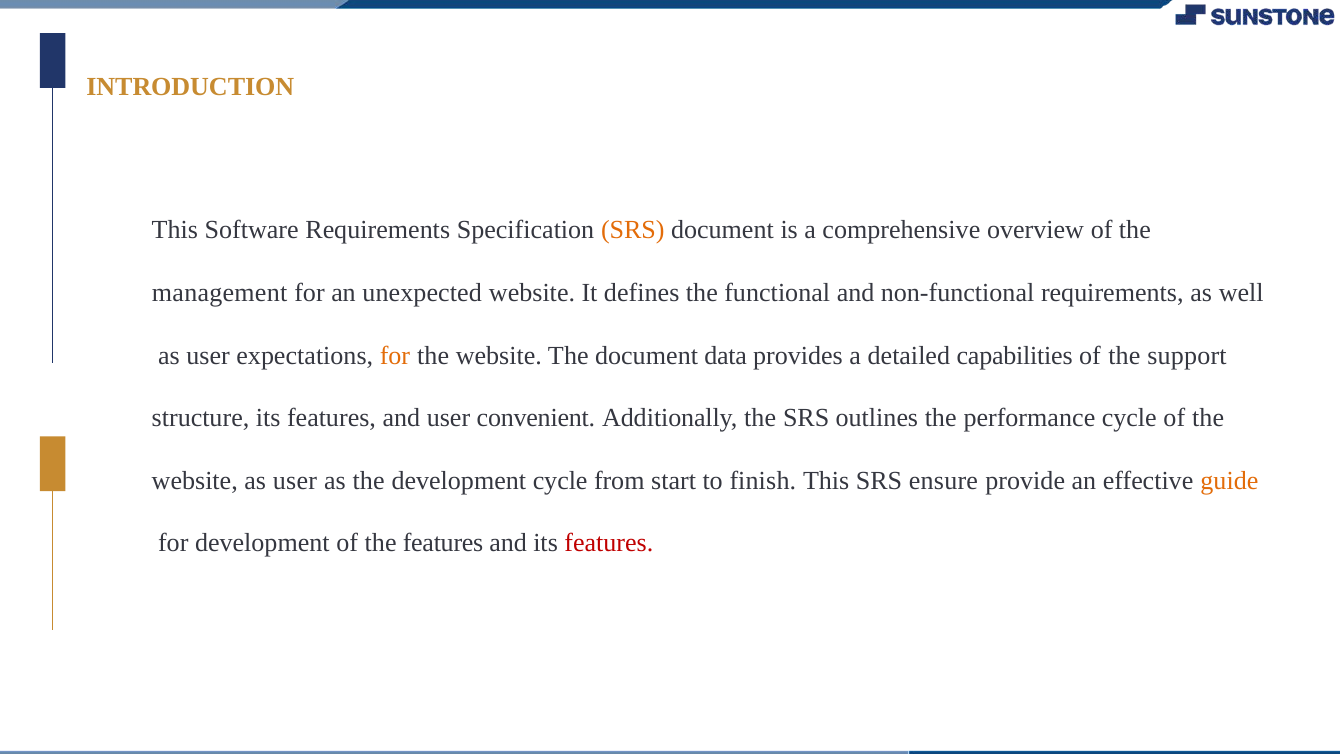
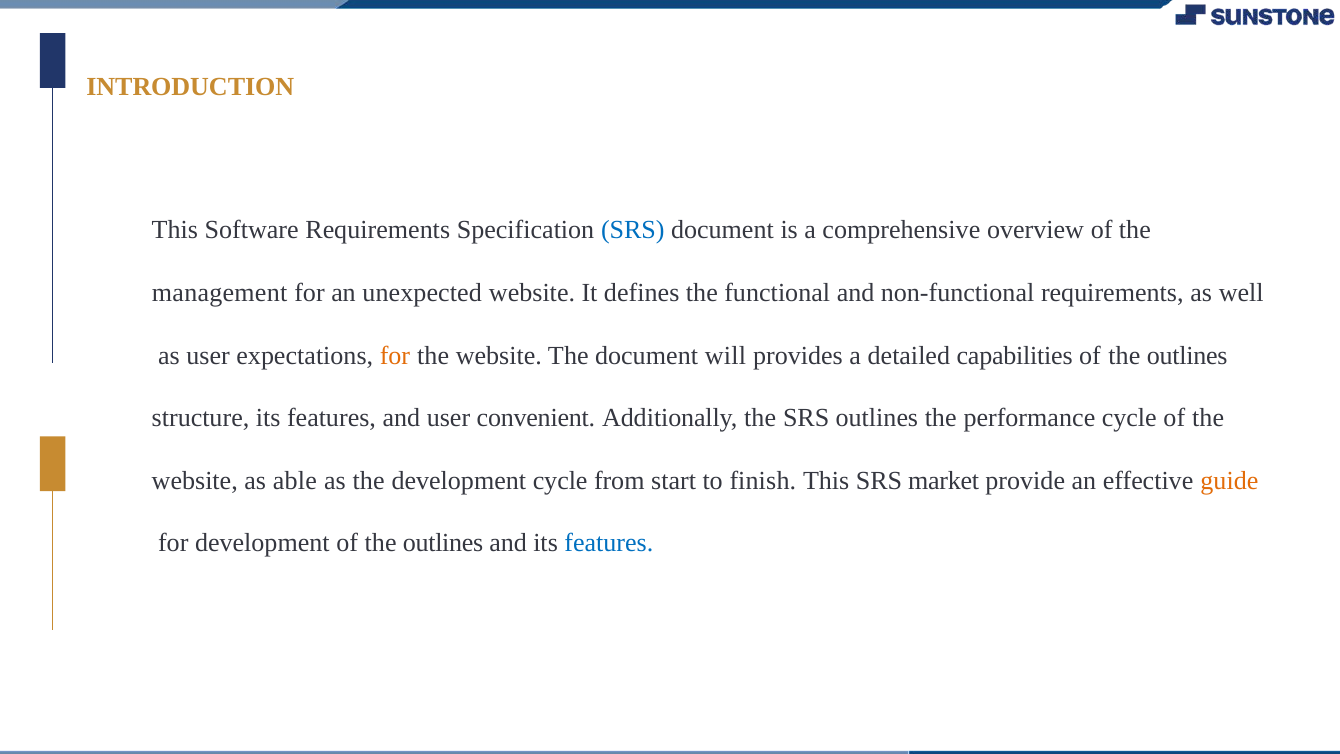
SRS colour: orange -> blue (633, 230)
data: data -> will (725, 355)
support: support -> outlines (1187, 355)
website as user: user -> able (295, 481)
ensure: ensure -> market (944, 481)
development of the features: features -> outlines (443, 543)
features colour: red -> blue (609, 543)
